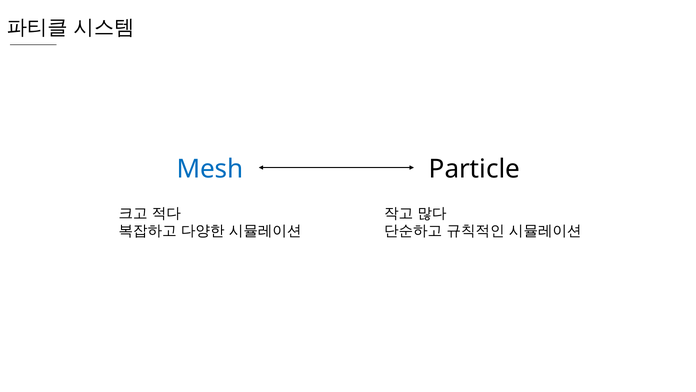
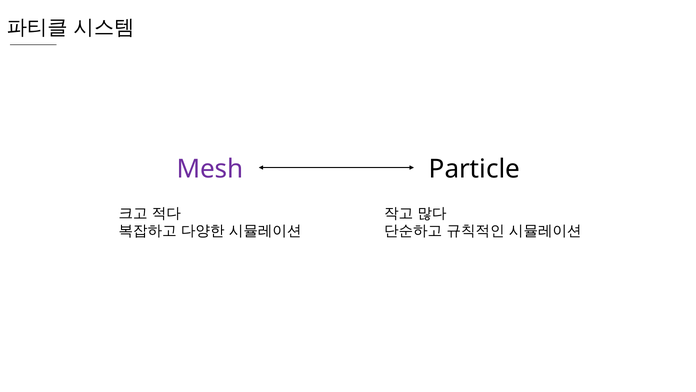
Mesh colour: blue -> purple (210, 169)
